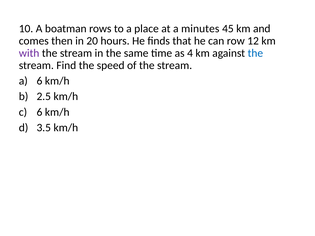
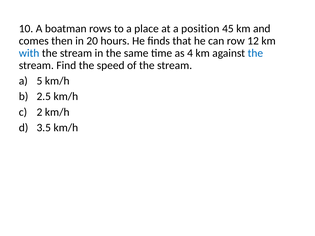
minutes: minutes -> position (200, 29)
with colour: purple -> blue (29, 53)
a 6: 6 -> 5 (39, 81)
6: 6 -> 2 (39, 112)
